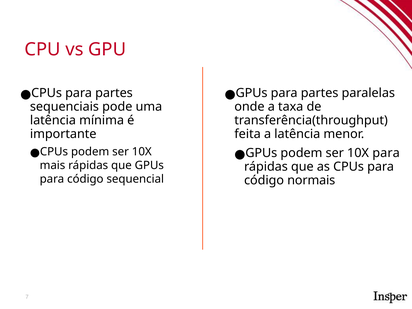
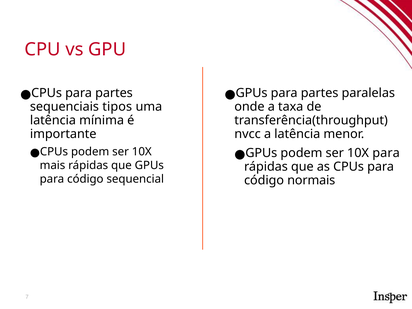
pode: pode -> tipos (117, 107)
feita: feita -> nvcc (248, 134)
